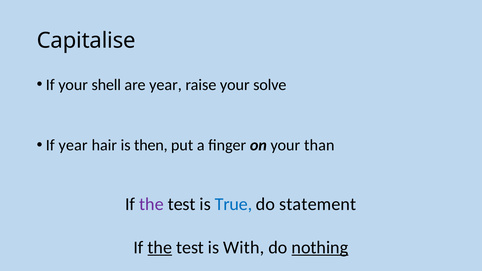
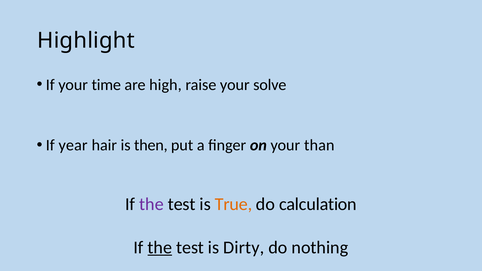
Capitalise: Capitalise -> Highlight (86, 40)
shell: shell -> time (106, 85)
are year: year -> high (165, 85)
True colour: blue -> orange (233, 204)
statement: statement -> calculation (318, 204)
With: With -> Dirty (244, 248)
nothing underline: present -> none (320, 248)
